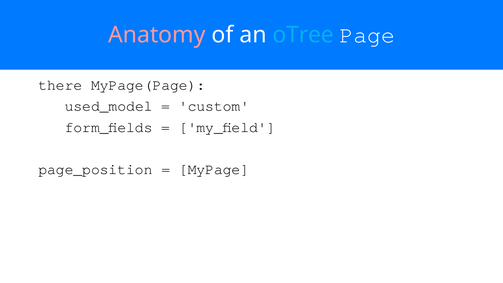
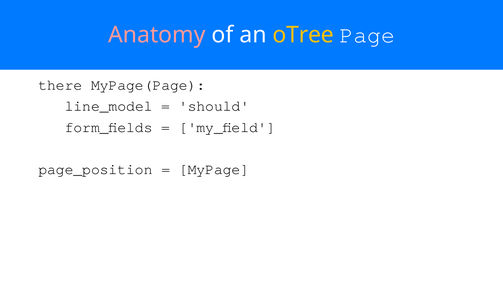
oTree colour: light blue -> yellow (303, 35)
used_model: used_model -> line_model (109, 106)
custom: custom -> should (214, 106)
